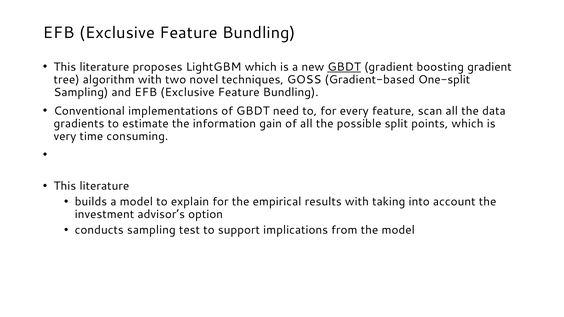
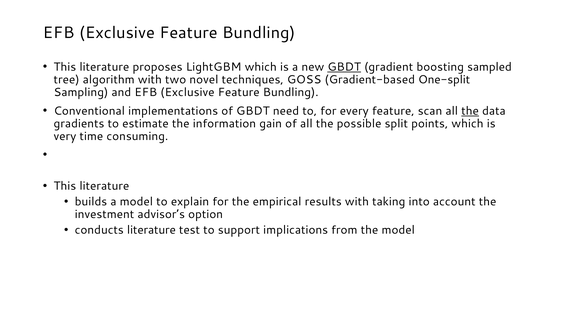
boosting gradient: gradient -> sampled (489, 67)
the underline: none -> present (470, 111)
conducts sampling: sampling -> literature (151, 230)
